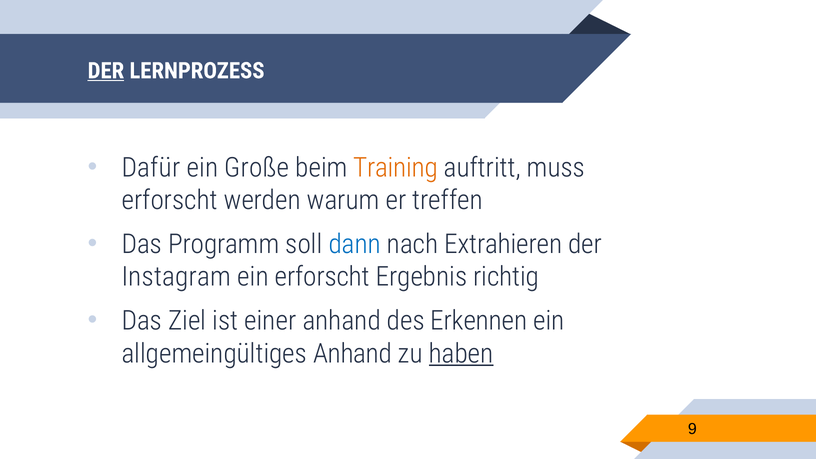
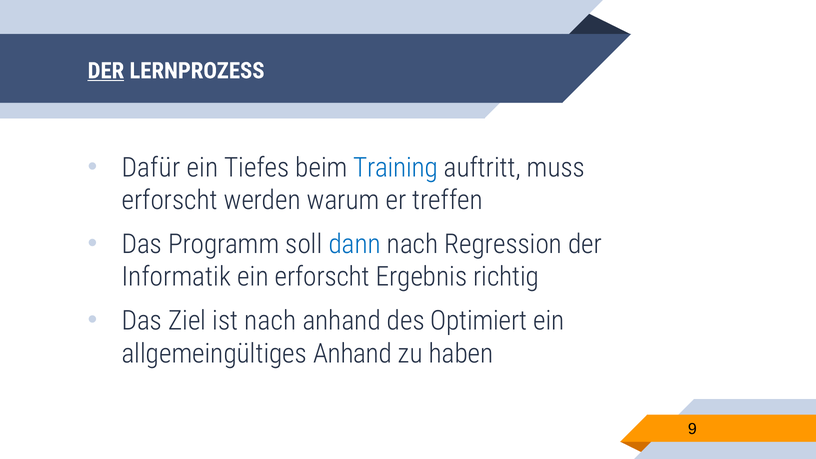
Große: Große -> Tiefes (257, 168)
Training colour: orange -> blue (396, 168)
Extrahieren: Extrahieren -> Regression (503, 244)
Instagram: Instagram -> Informatik (176, 277)
ist einer: einer -> nach (270, 321)
Erkennen: Erkennen -> Optimiert (479, 321)
haben underline: present -> none (461, 354)
